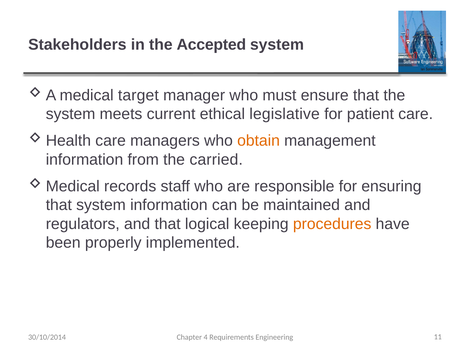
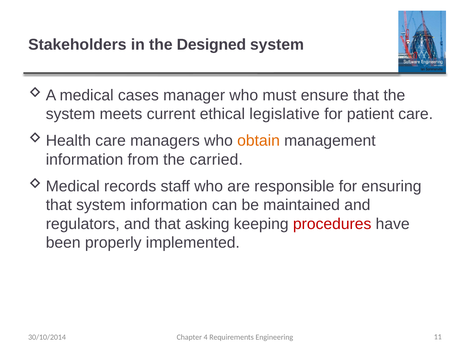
Accepted: Accepted -> Designed (211, 45)
target: target -> cases (138, 95)
logical: logical -> asking (207, 224)
procedures colour: orange -> red (332, 224)
